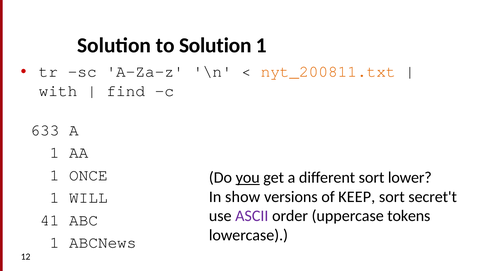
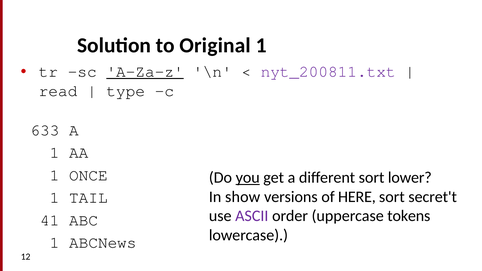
to Solution: Solution -> Original (215, 45)
A-Za-z underline: none -> present (145, 72)
nyt_200811.txt colour: orange -> purple (328, 72)
with: with -> read (58, 91)
find: find -> type (126, 91)
KEEP: KEEP -> HERE (357, 197)
WILL: WILL -> TAIL (88, 198)
